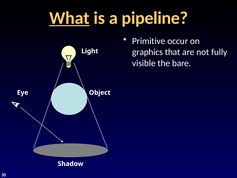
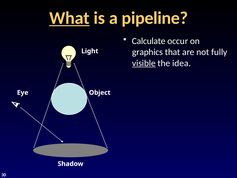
Primitive: Primitive -> Calculate (149, 41)
visible underline: none -> present (144, 63)
bare: bare -> idea (182, 63)
